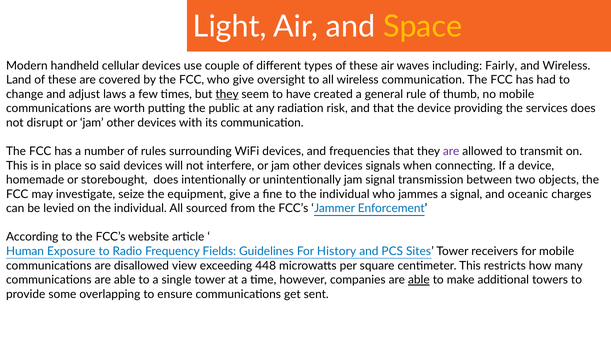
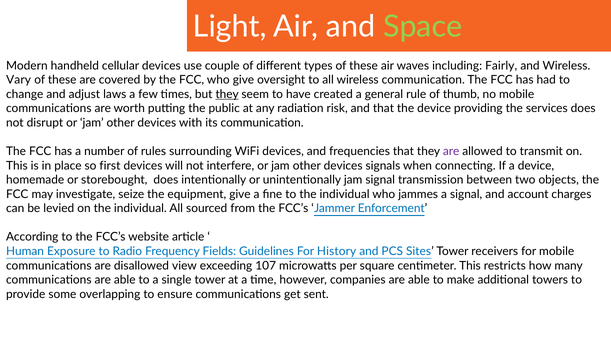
Space colour: yellow -> light green (423, 27)
Land: Land -> Vary (19, 80)
said: said -> first (110, 165)
oceanic: oceanic -> account (528, 194)
448: 448 -> 107 (266, 265)
able underline: present -> none (419, 280)
